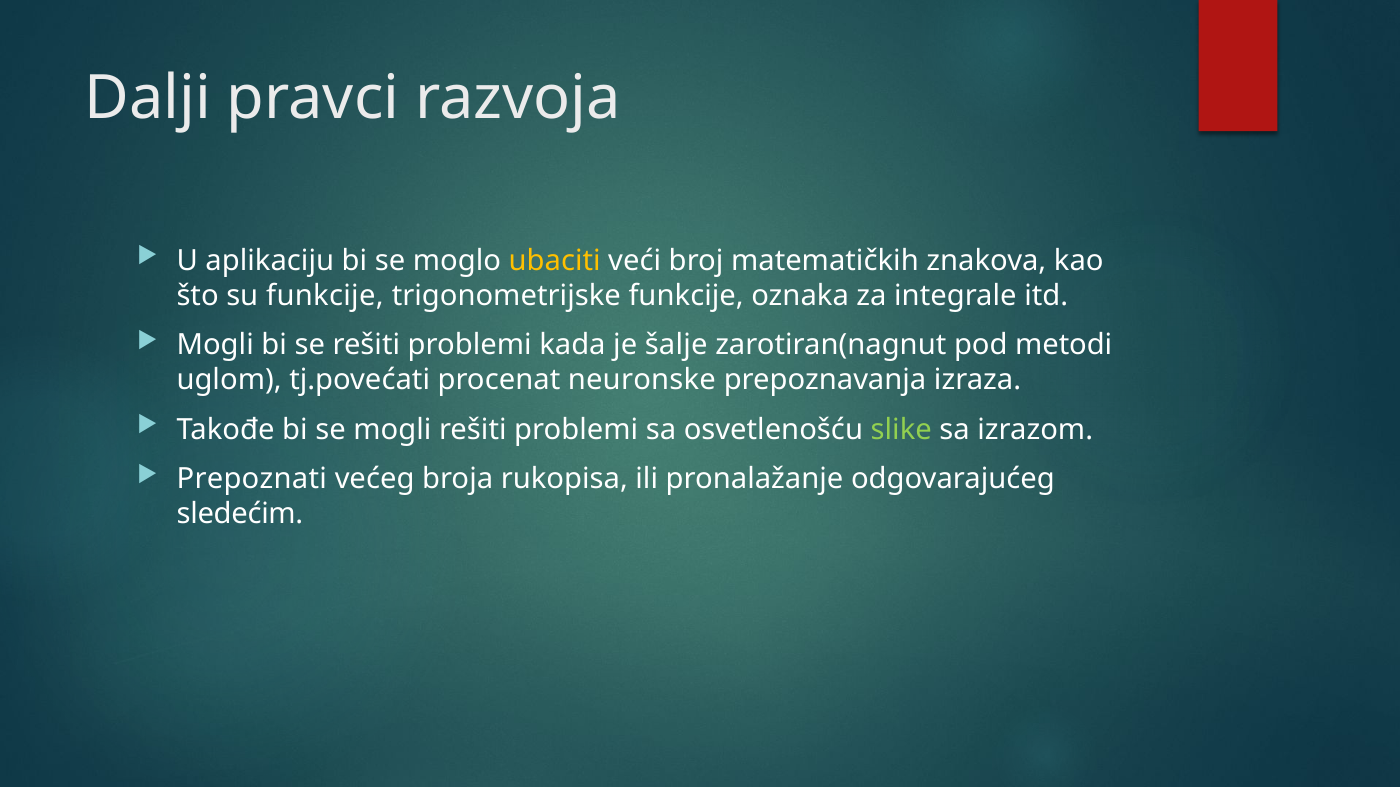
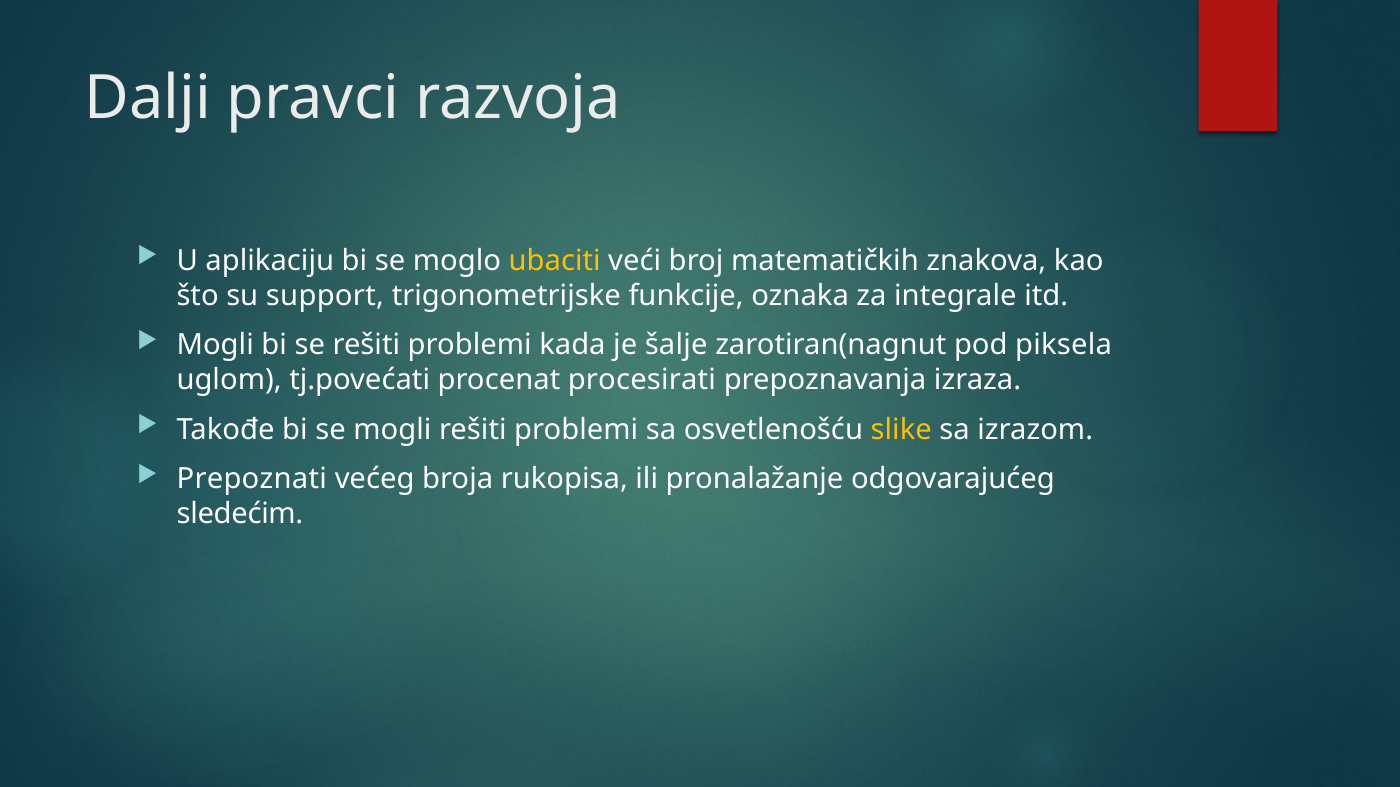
su funkcije: funkcije -> support (325, 296)
metodi: metodi -> piksela (1064, 345)
neuronske: neuronske -> procesirati (642, 380)
slike colour: light green -> yellow (901, 430)
